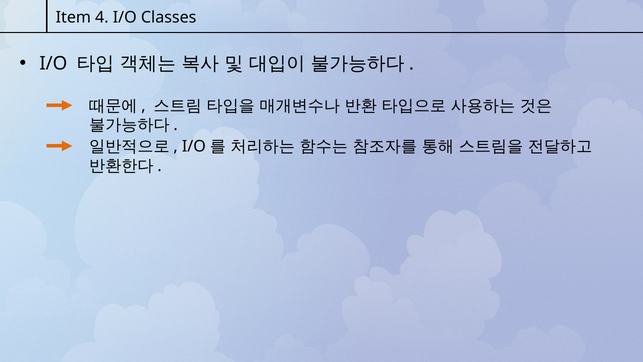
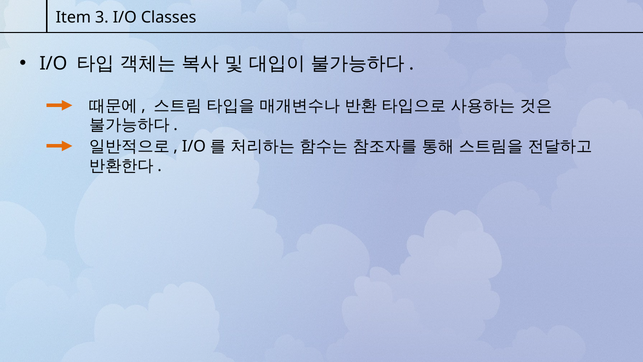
4: 4 -> 3 (102, 17)
